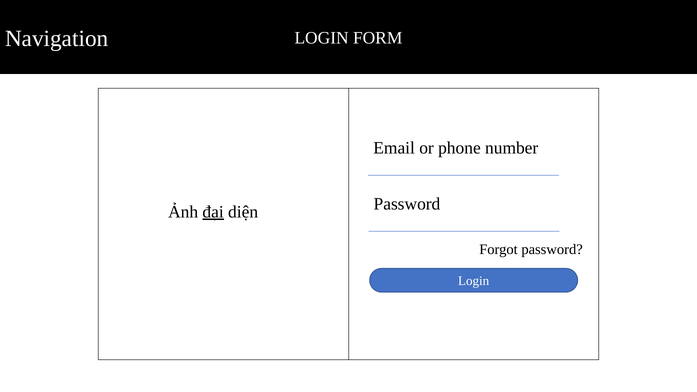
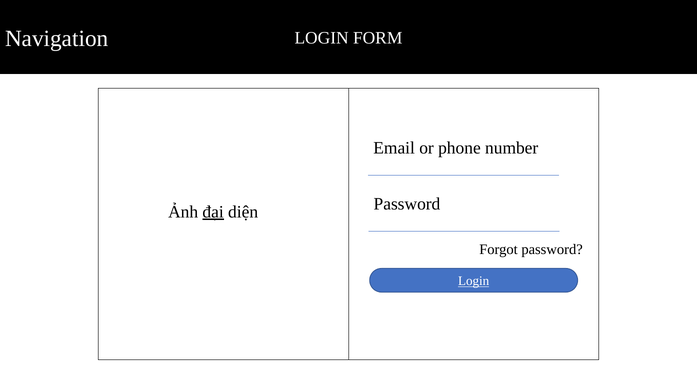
Login underline: none -> present (474, 281)
